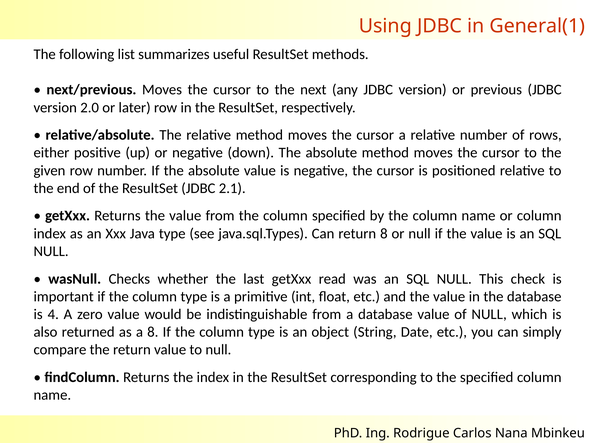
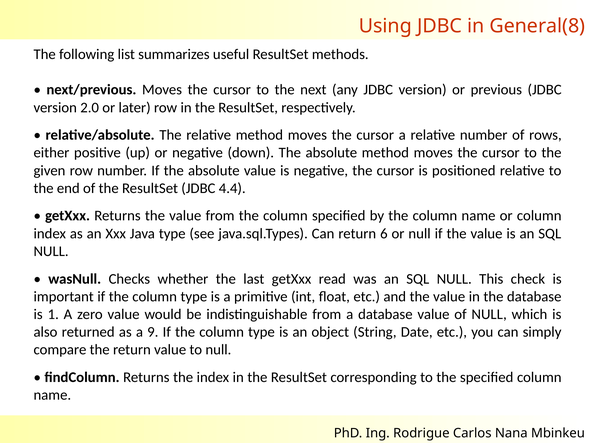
General(1: General(1 -> General(8 (537, 26)
2.1: 2.1 -> 4.4 (232, 188)
return 8: 8 -> 6 (384, 234)
4: 4 -> 1 (53, 314)
a 8: 8 -> 9 (153, 332)
